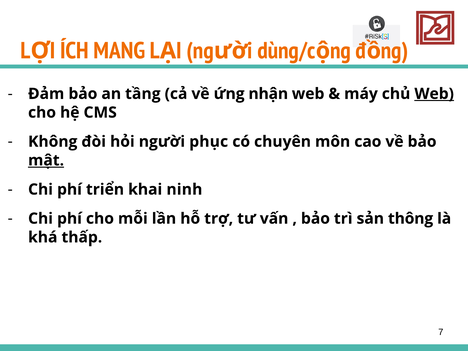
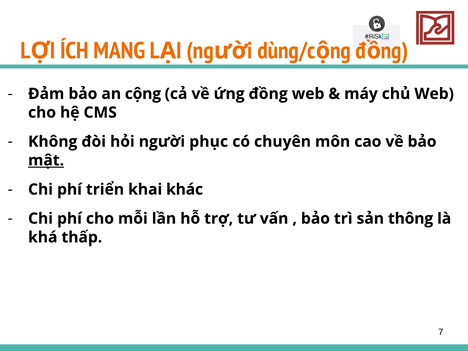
tầng: tầng -> cộng (143, 94)
nhận: nhận -> đồng (268, 94)
Web underline: present -> none (434, 94)
ninh: ninh -> khác (185, 189)
